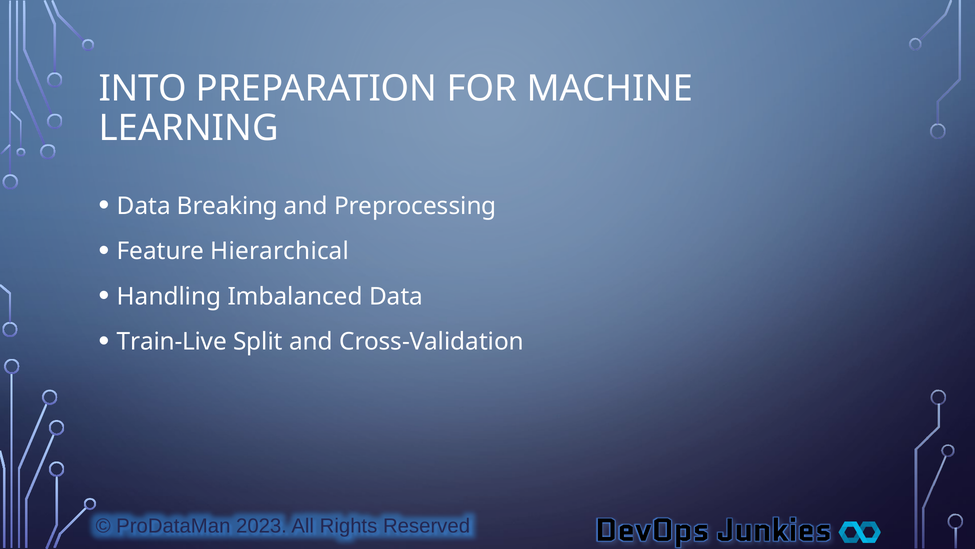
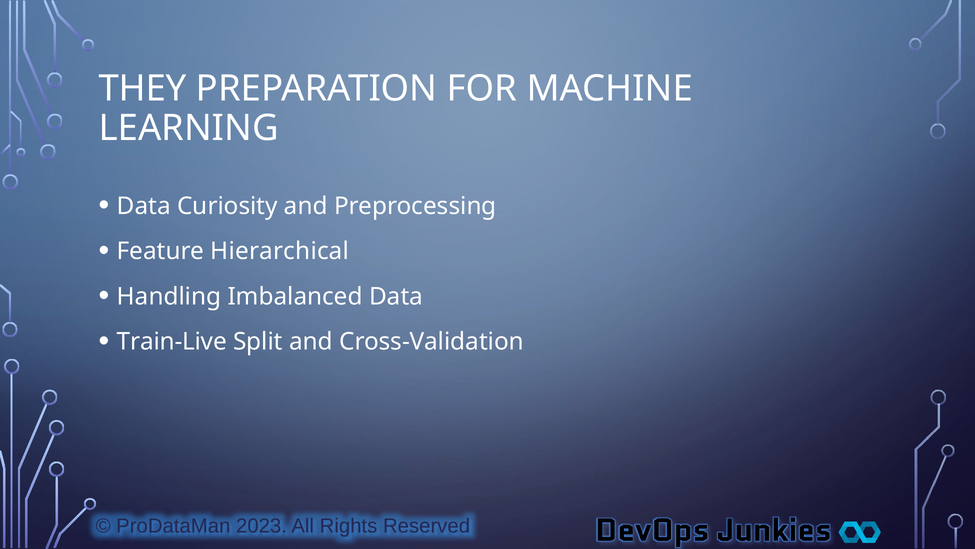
INTO: INTO -> THEY (143, 89)
Breaking: Breaking -> Curiosity (227, 206)
